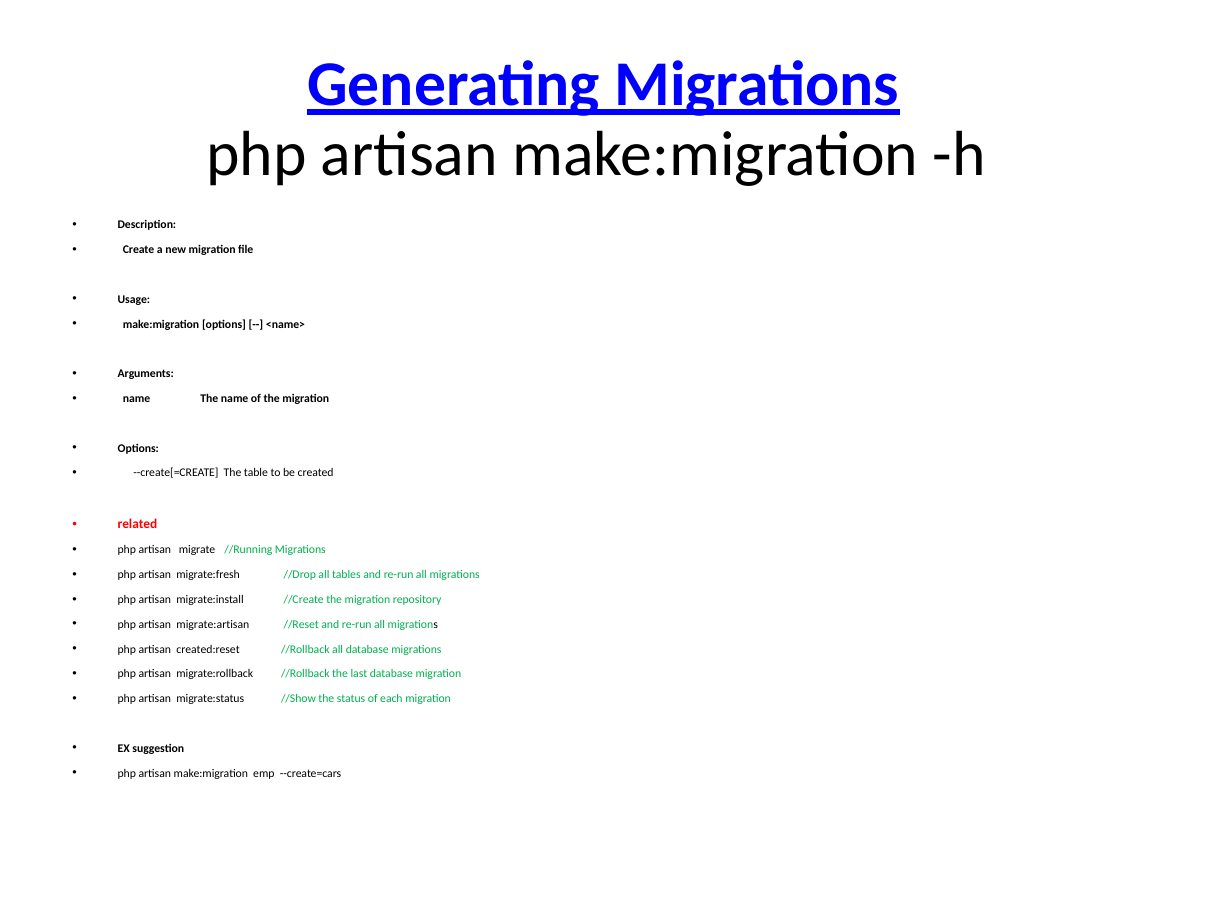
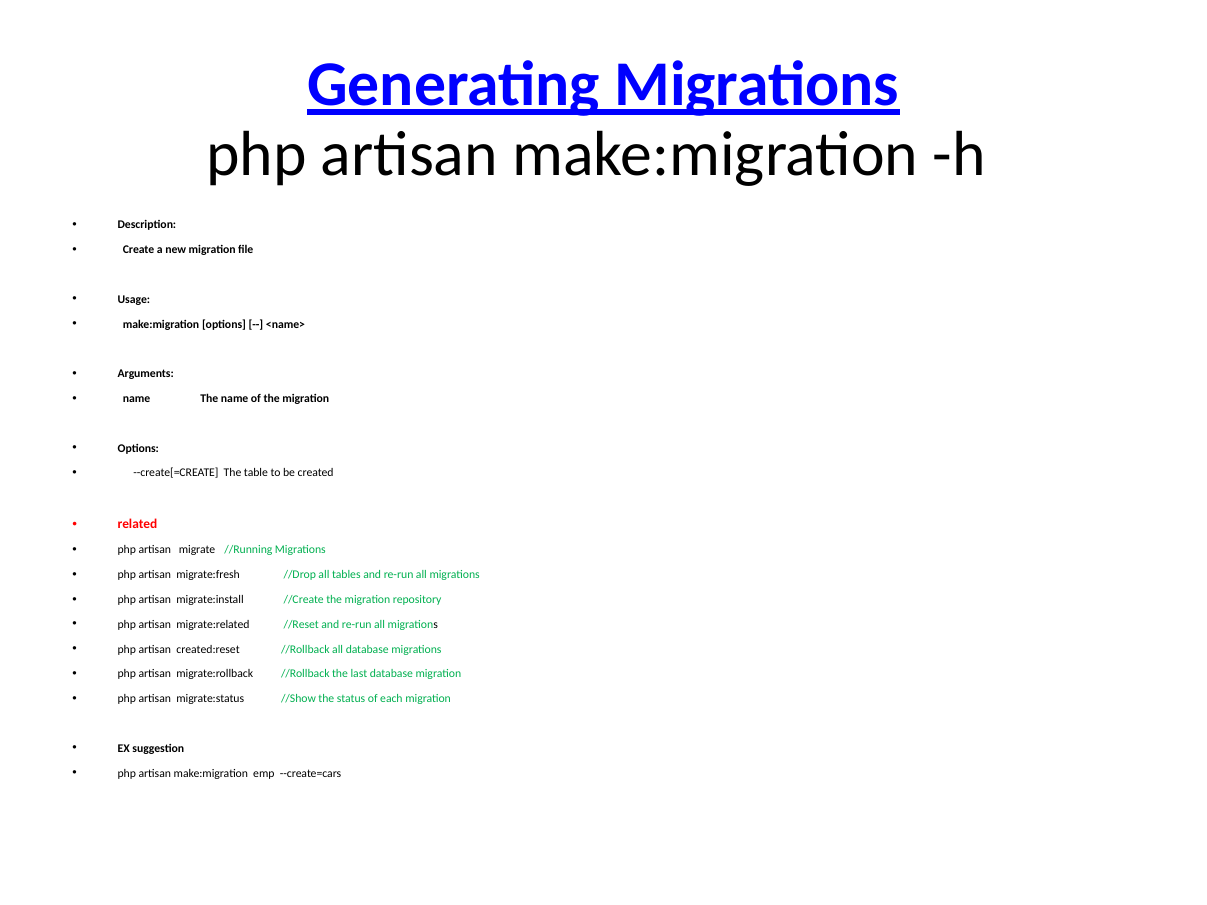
migrate:artisan: migrate:artisan -> migrate:related (213, 625)
